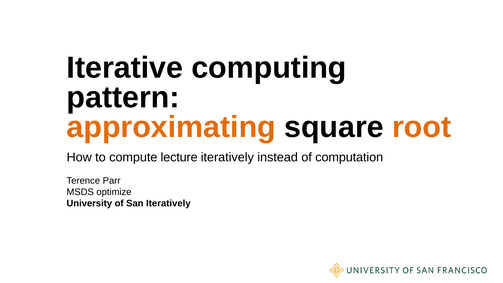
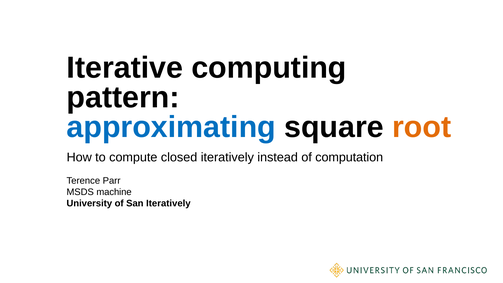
approximating colour: orange -> blue (171, 127)
lecture: lecture -> closed (179, 157)
optimize: optimize -> machine (114, 192)
